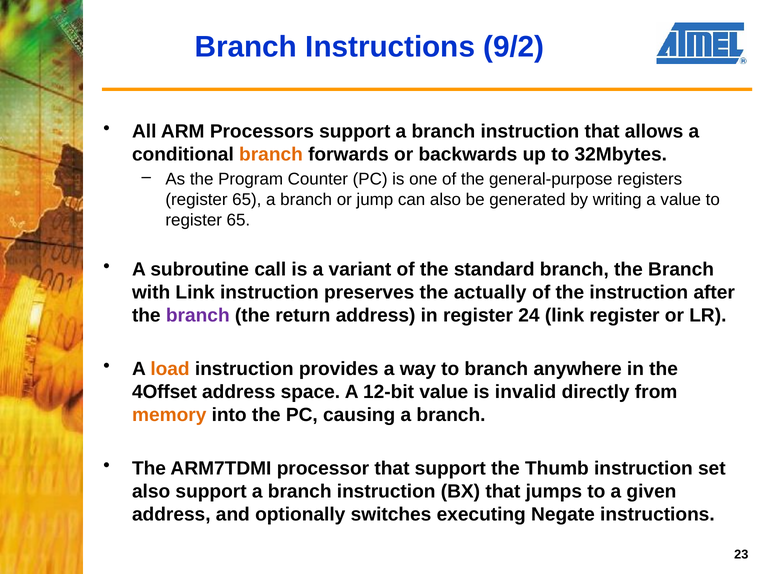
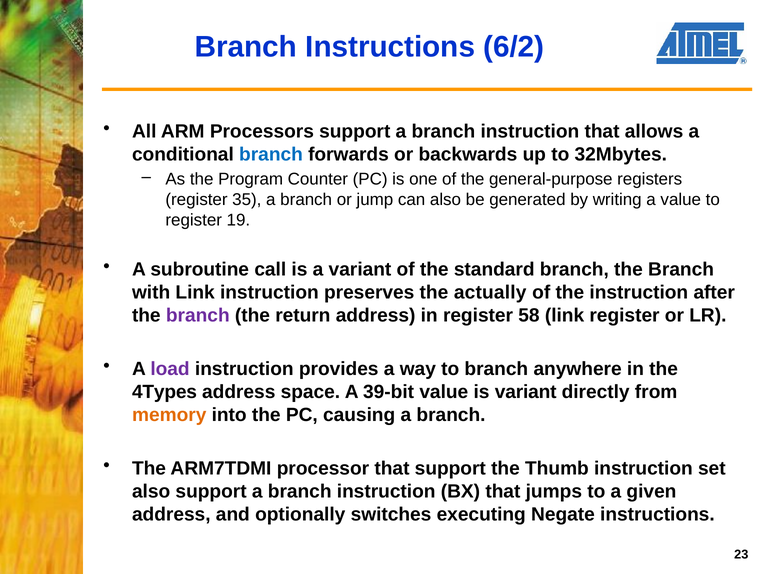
9/2: 9/2 -> 6/2 (514, 47)
branch colour: orange -> blue (271, 154)
65: 65 -> 35 (247, 200)
65: 65 -> 19 (238, 220)
24: 24 -> 58 (529, 315)
load colour: orange -> purple (170, 369)
4Offset: 4Offset -> 4Types (165, 392)
12-bit: 12-bit -> 39-bit (389, 392)
is invalid: invalid -> variant (526, 392)
